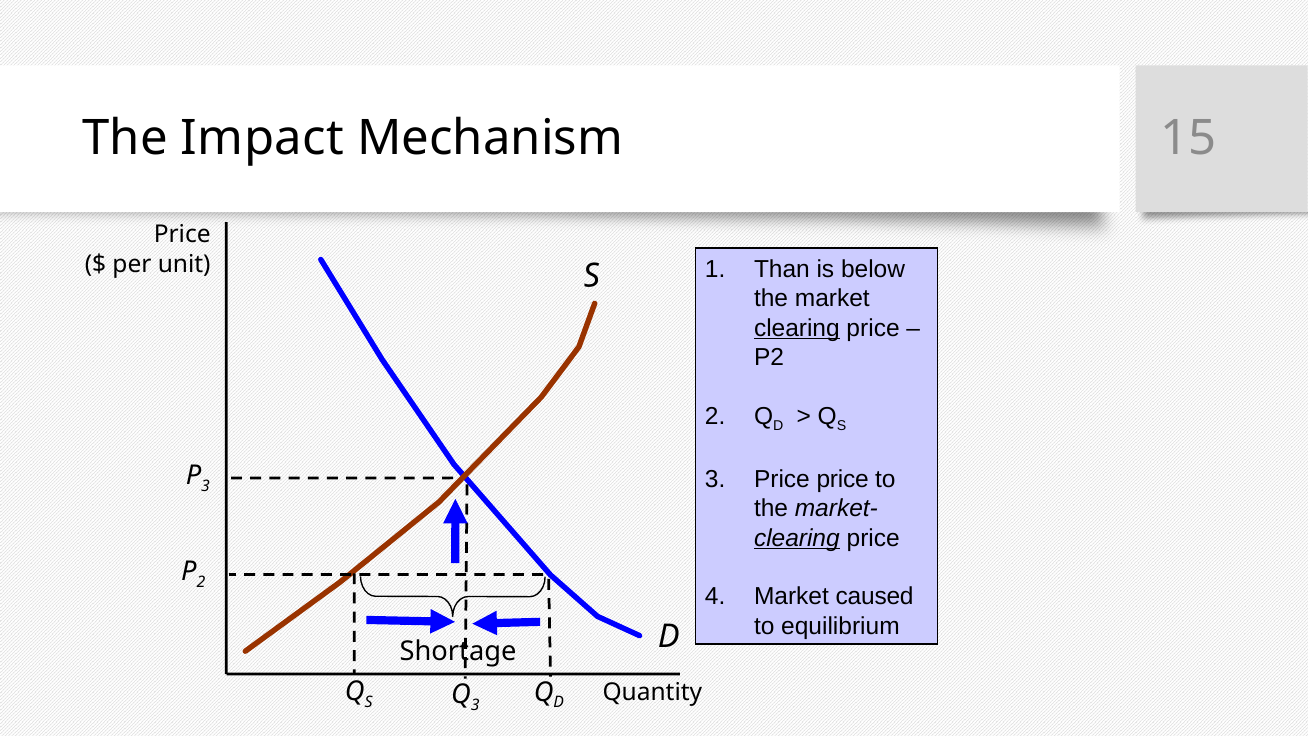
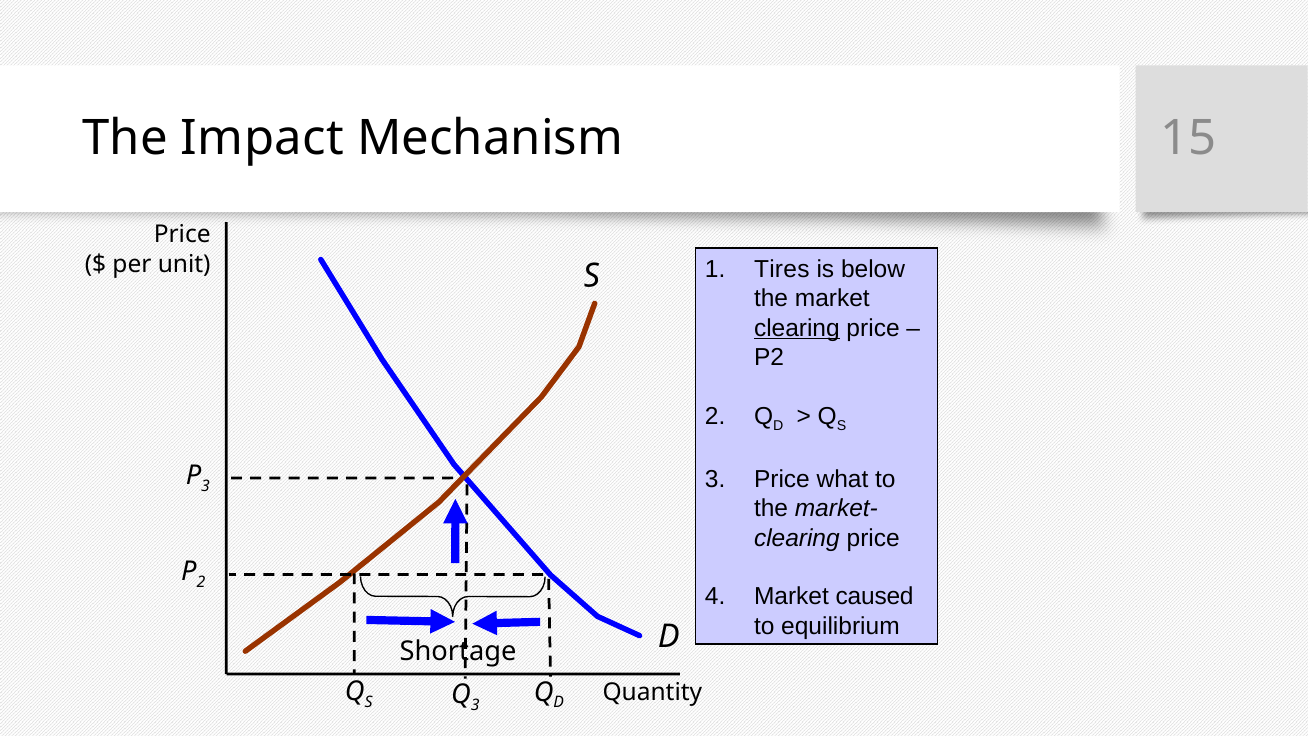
Than: Than -> Tires (782, 269)
Price price: price -> what (842, 479)
clearing underline: present -> none (797, 538)
